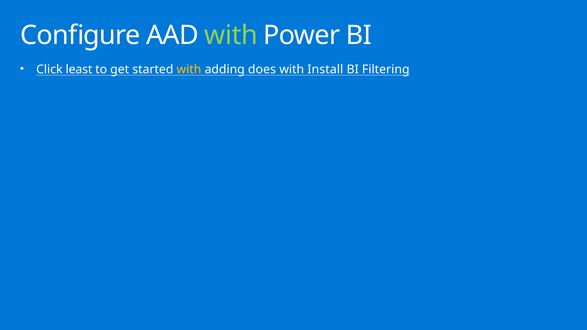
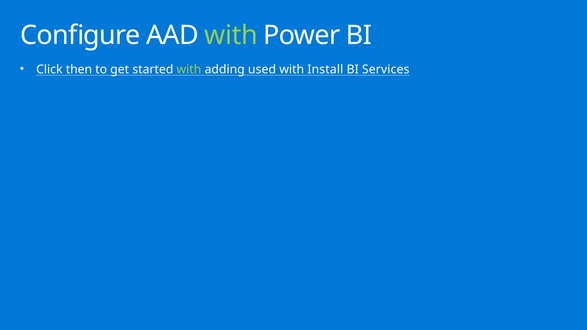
least: least -> then (79, 70)
with colour: yellow -> light green (189, 70)
does: does -> used (262, 70)
Filtering: Filtering -> Services (386, 70)
